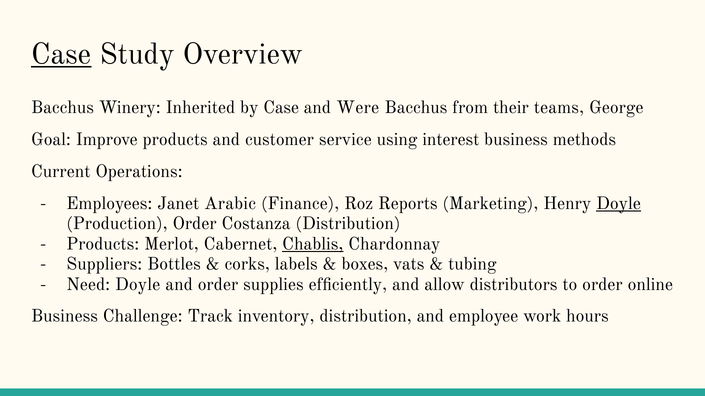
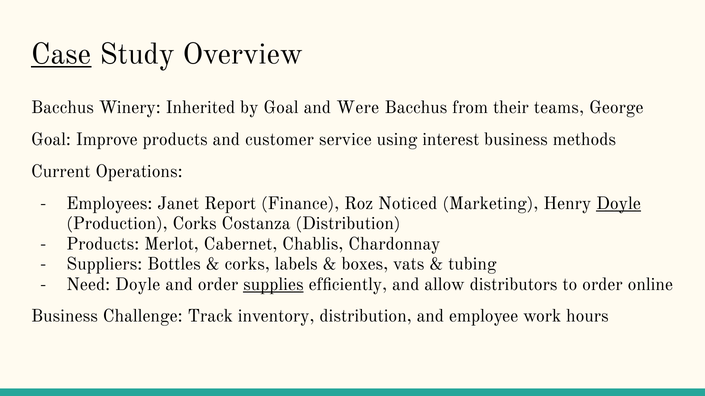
by Case: Case -> Goal (281, 108)
Arabic: Arabic -> Report (230, 204)
Reports: Reports -> Noticed (408, 204)
Production Order: Order -> Corks (195, 224)
Chablis underline: present -> none (313, 244)
supplies underline: none -> present (273, 285)
